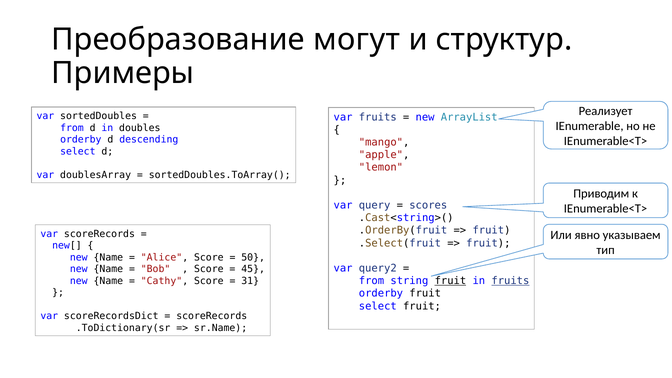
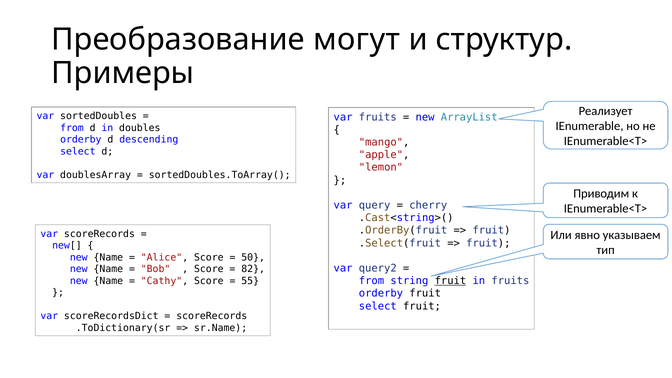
scores: scores -> cherry (428, 205)
45: 45 -> 82 (253, 269)
fruits underline: present -> none (510, 281)
31: 31 -> 55 (250, 281)
